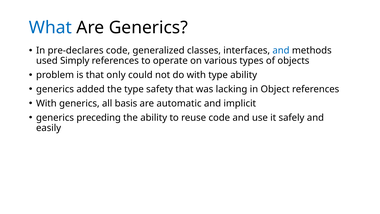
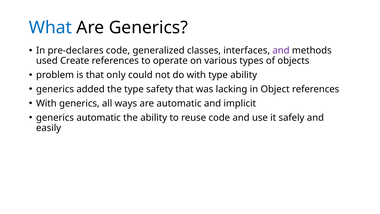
and colour: blue -> purple (281, 50)
Simply: Simply -> Create (75, 61)
basis: basis -> ways (126, 103)
generics preceding: preceding -> automatic (99, 118)
